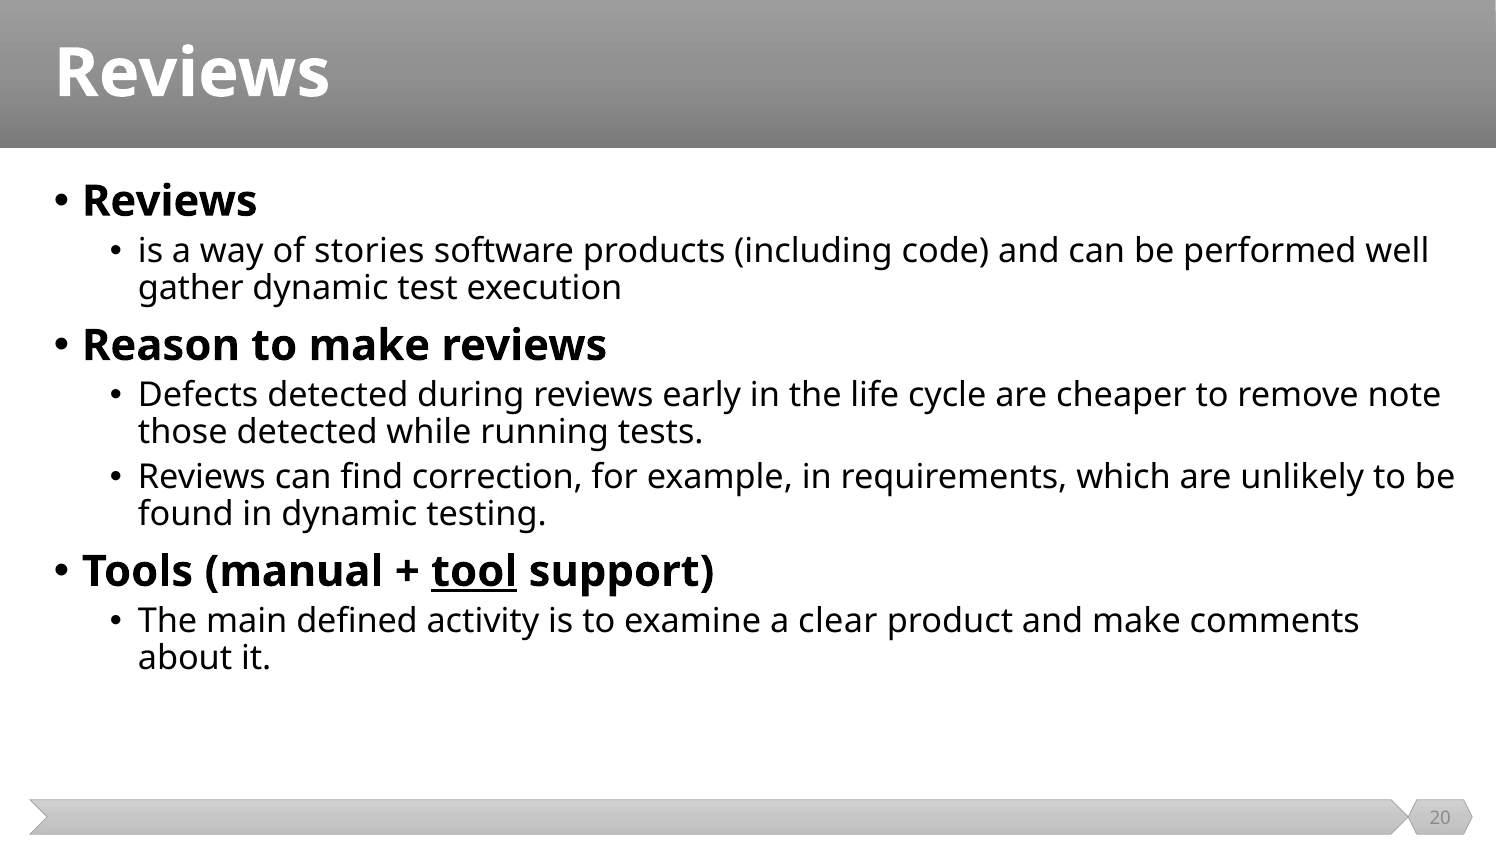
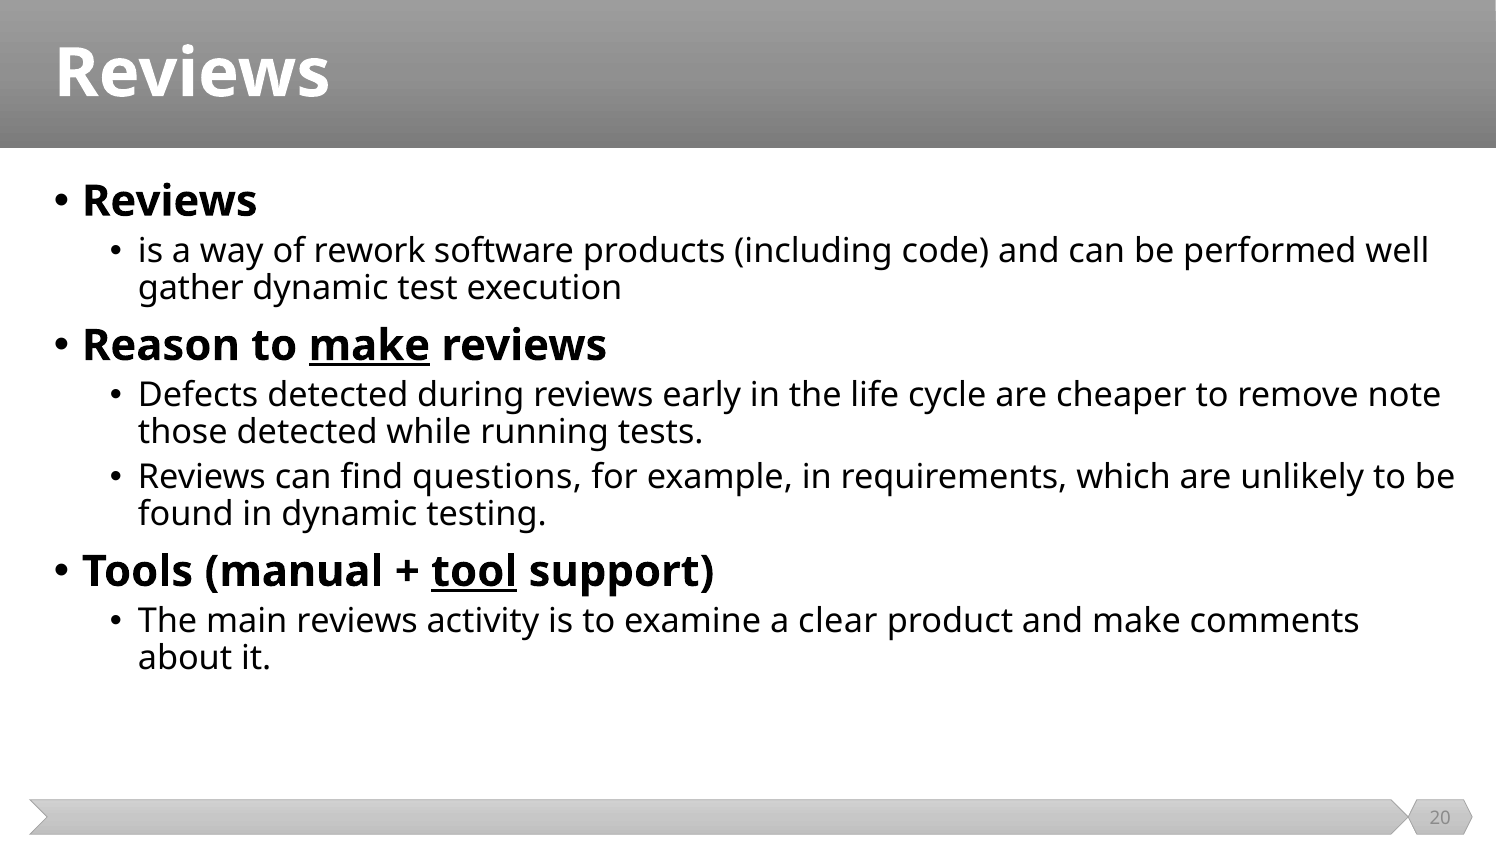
stories: stories -> rework (370, 251)
make underline: none -> present (369, 346)
correction: correction -> questions (497, 477)
main defined: defined -> reviews (357, 622)
